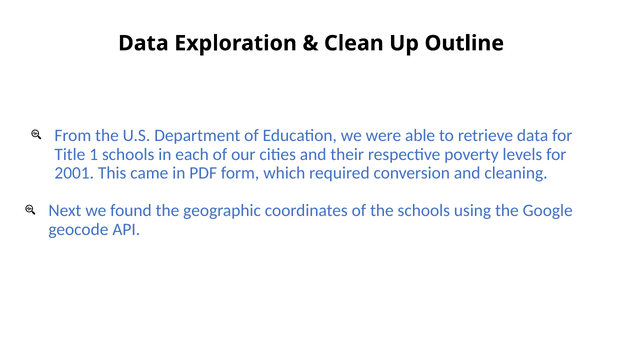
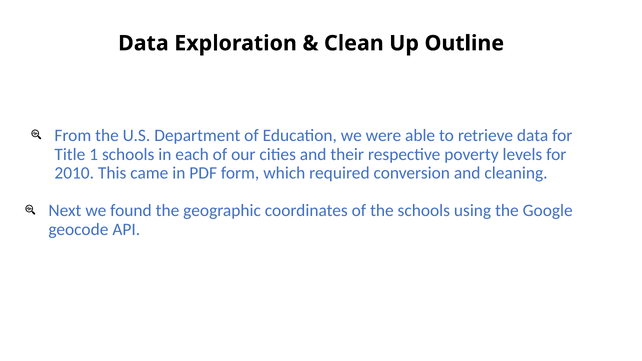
2001: 2001 -> 2010 (74, 173)
